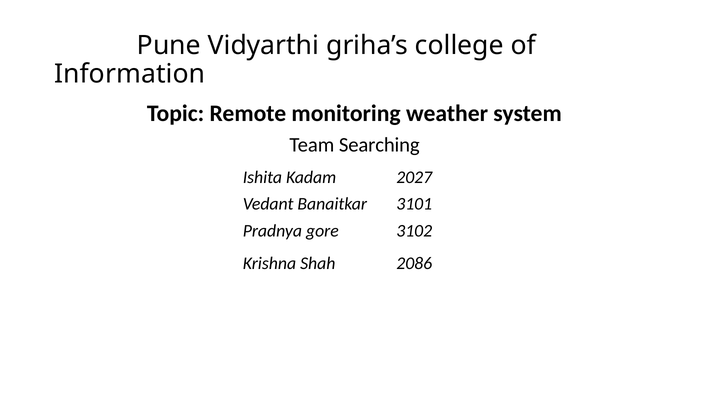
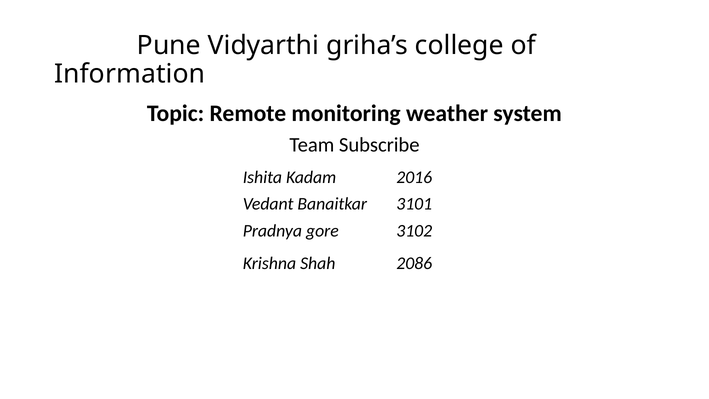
Searching: Searching -> Subscribe (379, 145)
2027: 2027 -> 2016 (414, 177)
